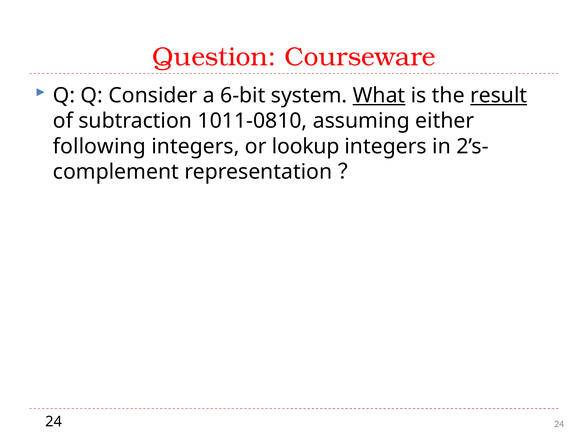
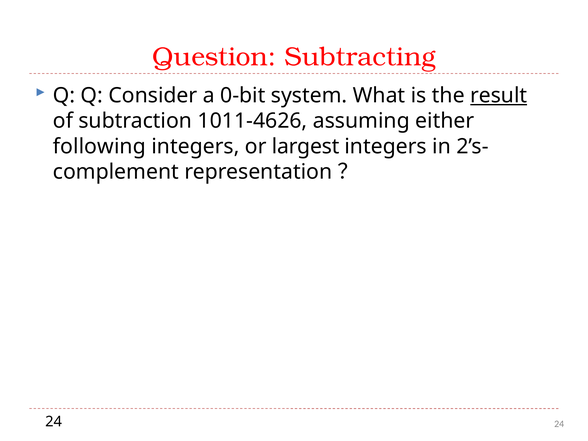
Courseware: Courseware -> Subtracting (360, 57)
6-bit: 6-bit -> 0-bit (243, 96)
What underline: present -> none (379, 96)
1011-0810: 1011-0810 -> 1011-4626 (252, 121)
lookup: lookup -> largest (306, 146)
